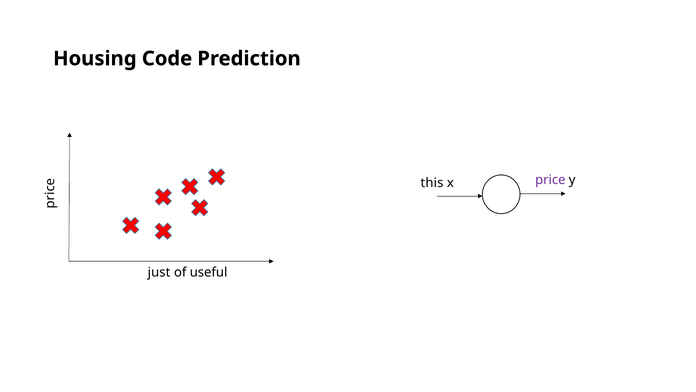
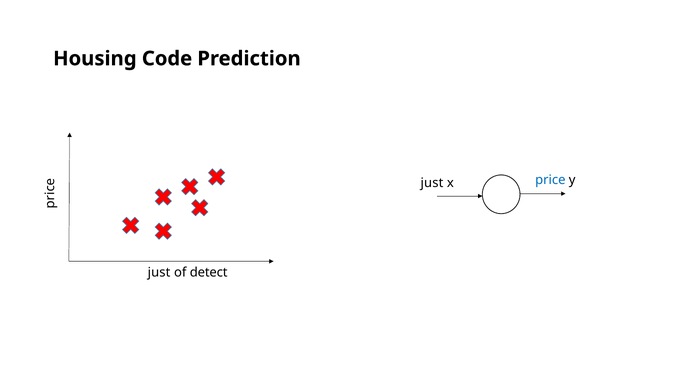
this: this -> just (432, 183)
price colour: purple -> blue (550, 180)
useful: useful -> detect (209, 272)
